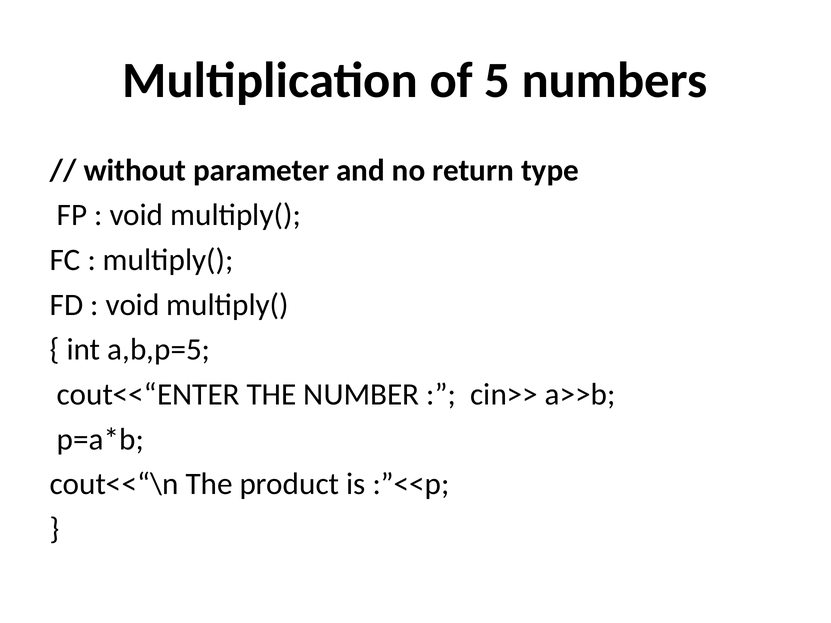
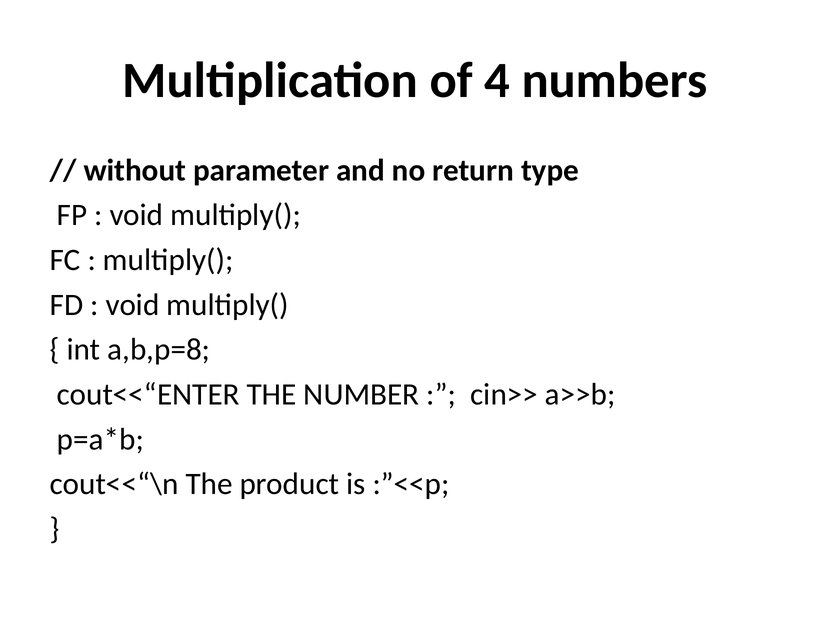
5: 5 -> 4 (497, 80)
a,b,p=5: a,b,p=5 -> a,b,p=8 (159, 350)
